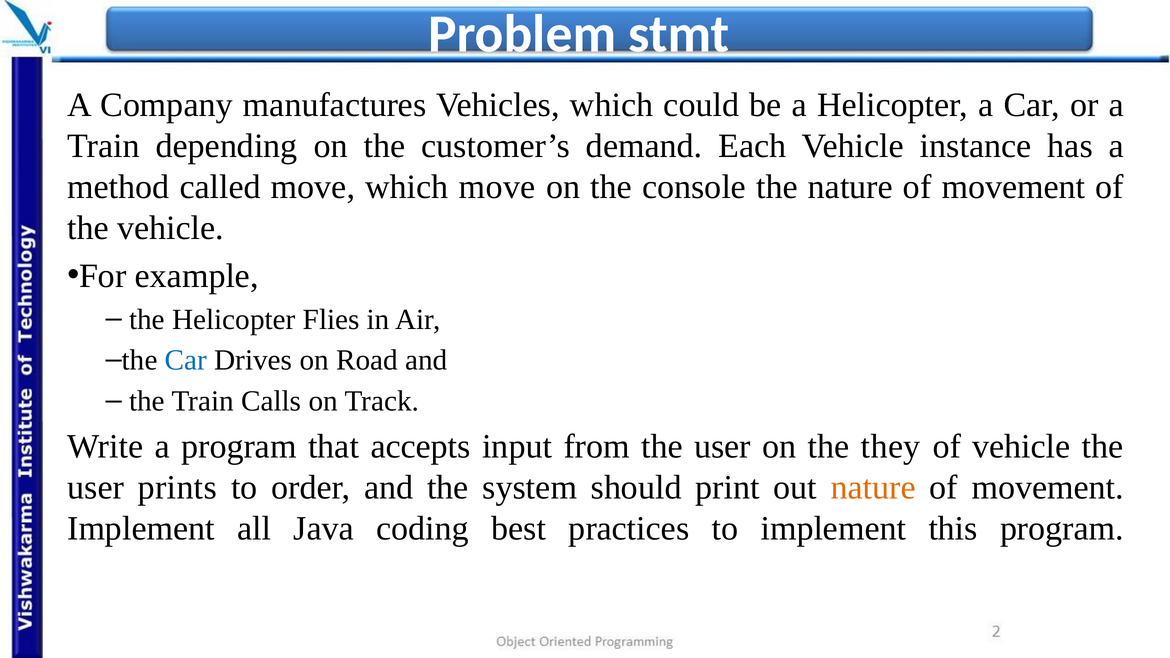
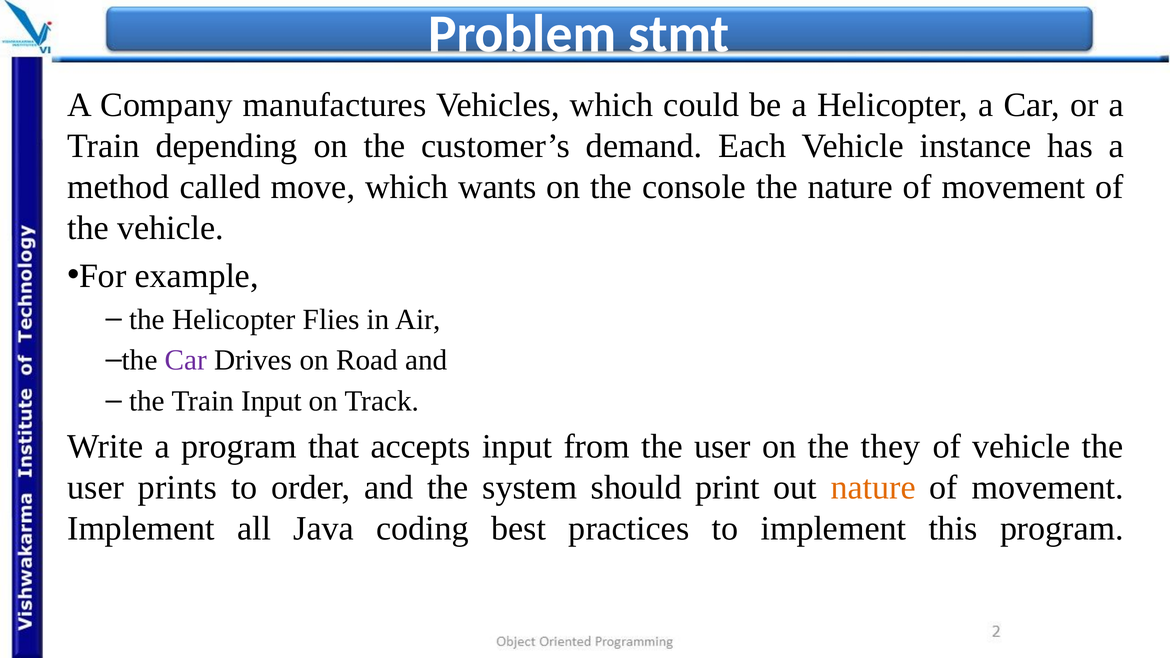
which move: move -> wants (497, 187)
Car colour: blue -> purple (186, 360)
Train Calls: Calls -> Input (271, 401)
